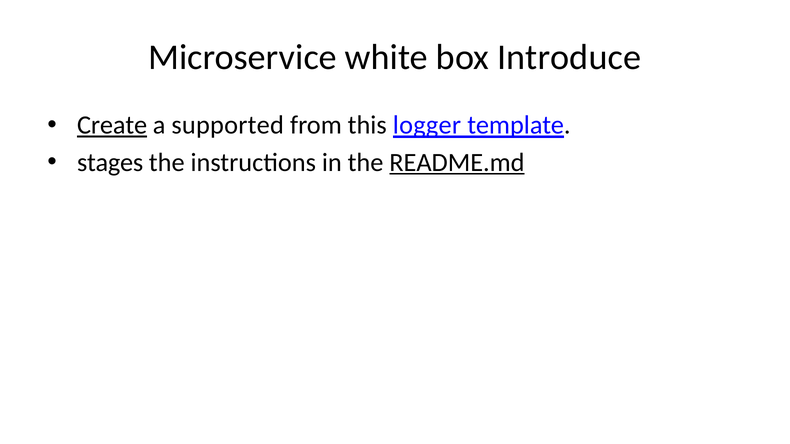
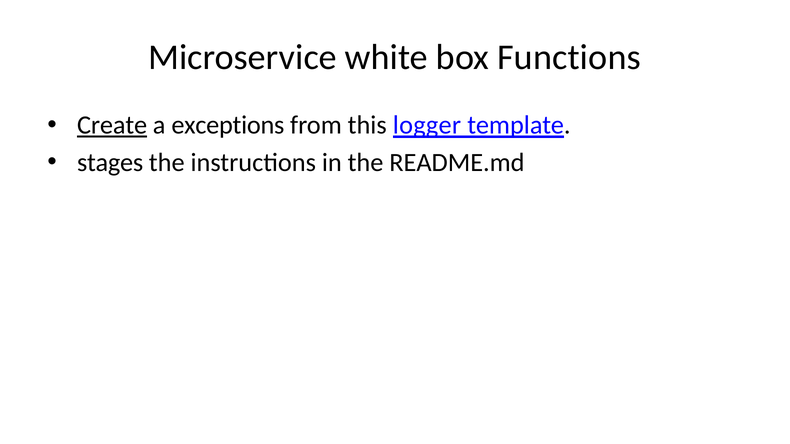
Introduce: Introduce -> Functions (569, 57)
supported: supported -> exceptions (228, 125)
README.md underline: present -> none (457, 163)
